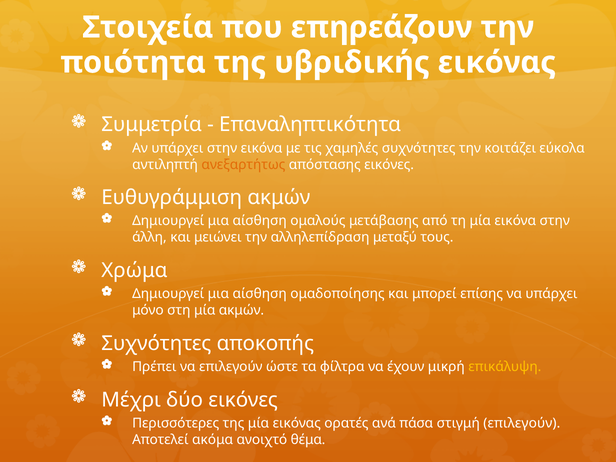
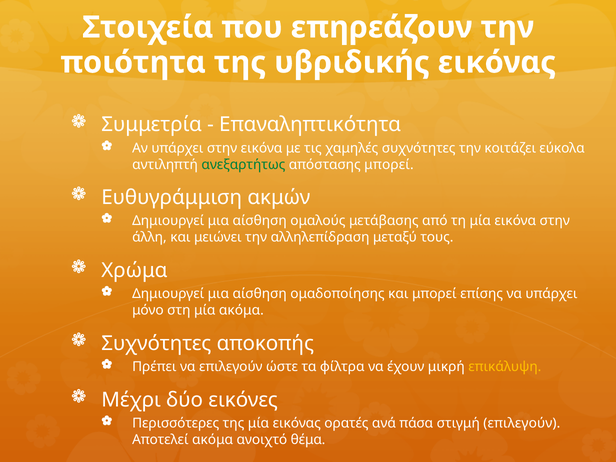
ανεξαρτήτως colour: orange -> green (243, 165)
απόστασης εικόνες: εικόνες -> μπορεί (389, 165)
μία ακμών: ακμών -> ακόμα (241, 310)
